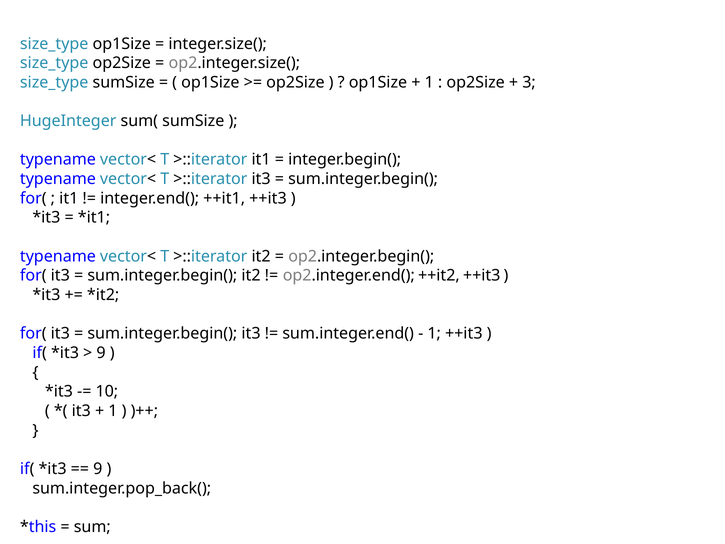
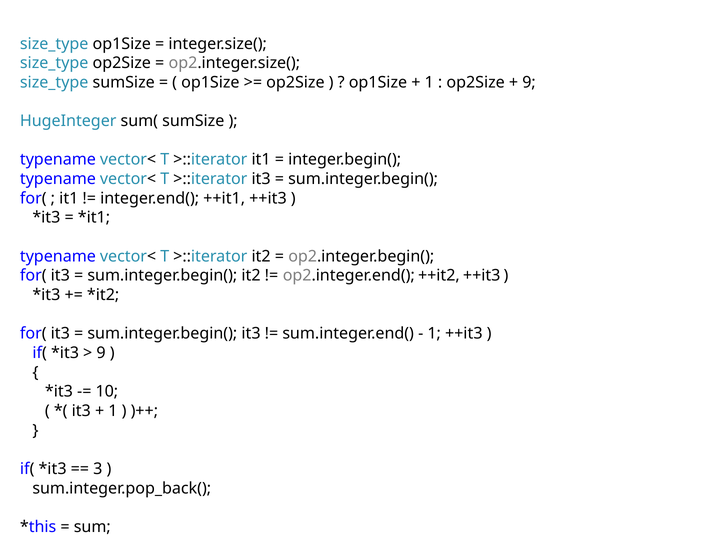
3: 3 -> 9 (529, 82)
9: 9 -> 3 (98, 469)
